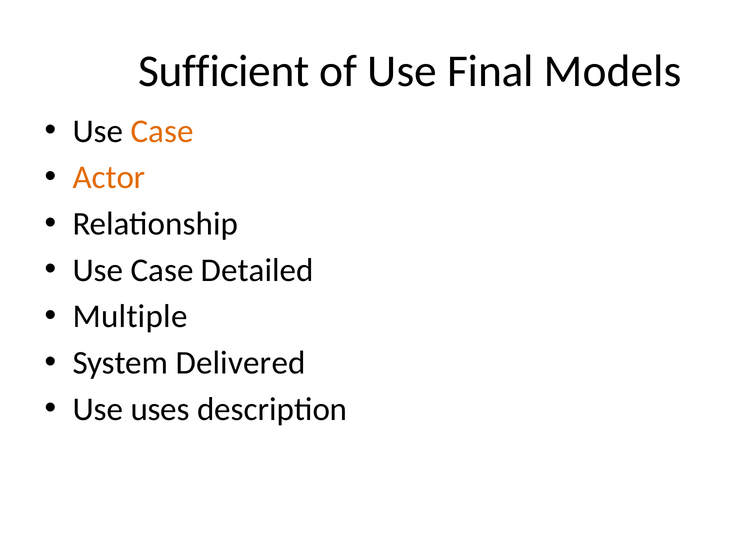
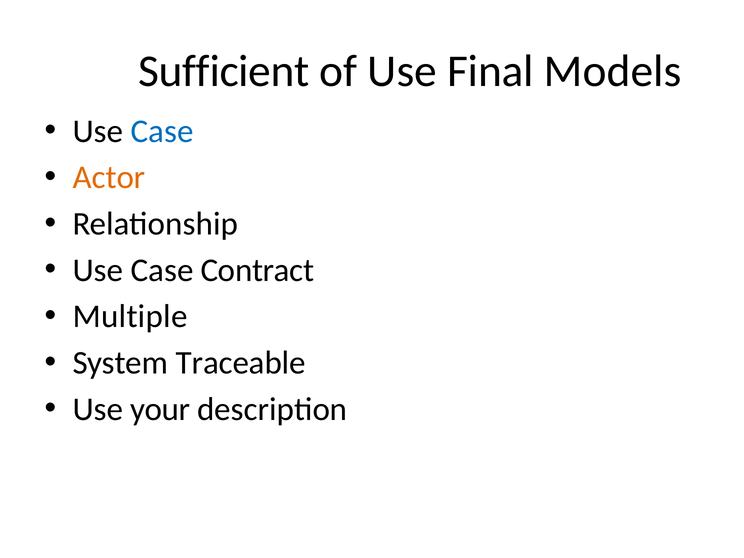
Case colour: orange -> blue (162, 131)
Detailed: Detailed -> Contract (257, 270)
Delivered: Delivered -> Traceable (241, 363)
uses: uses -> your (160, 409)
